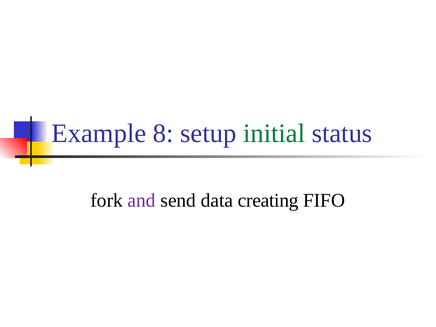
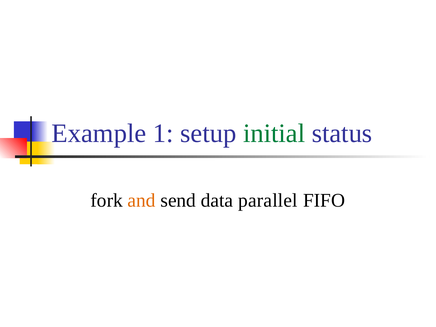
8: 8 -> 1 (163, 133)
and colour: purple -> orange (142, 200)
creating: creating -> parallel (268, 200)
